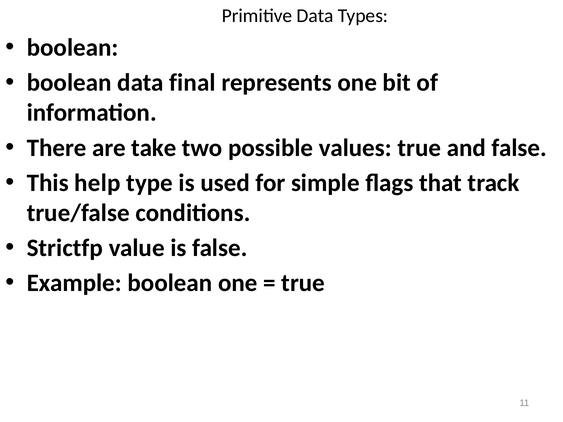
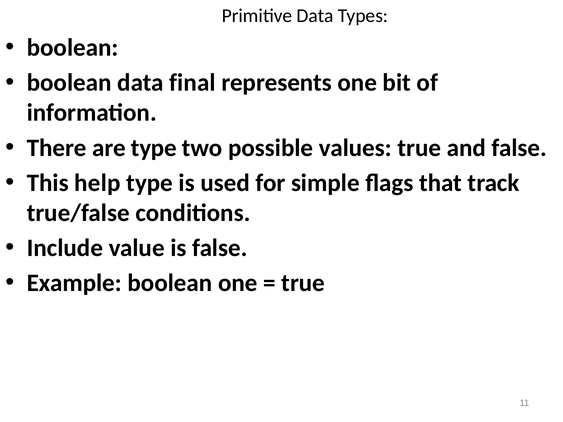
are take: take -> type (154, 148)
Strictfp: Strictfp -> Include (65, 248)
